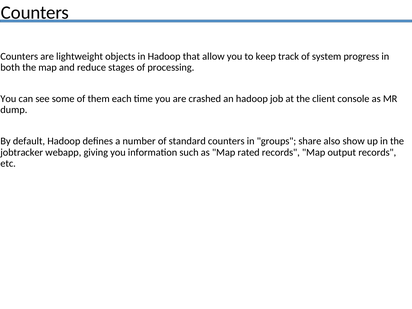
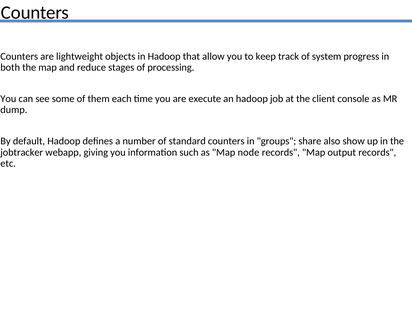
crashed: crashed -> execute (205, 99)
rated: rated -> node (248, 152)
